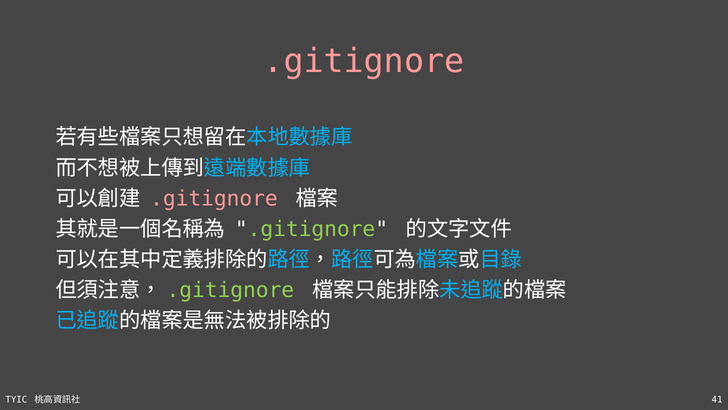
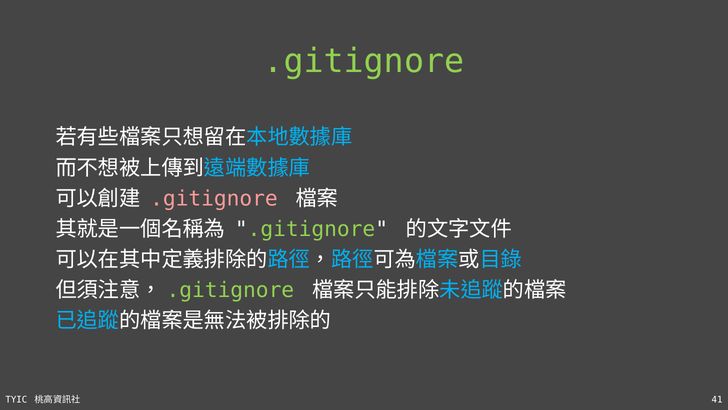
.gitignore colour: pink -> light green (364, 61)
